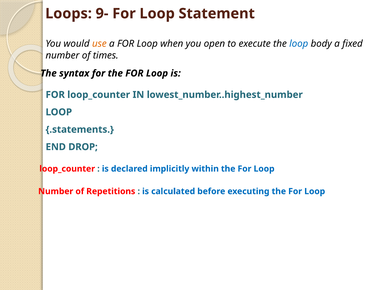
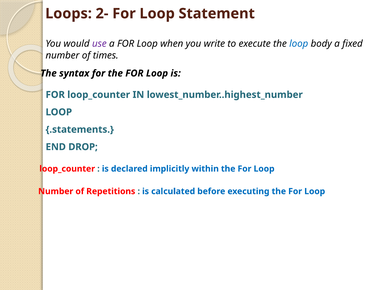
9-: 9- -> 2- (102, 14)
use colour: orange -> purple (99, 44)
open: open -> write (214, 44)
